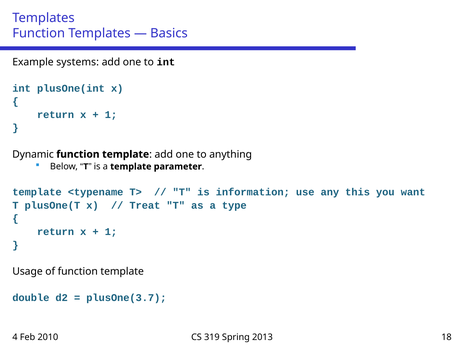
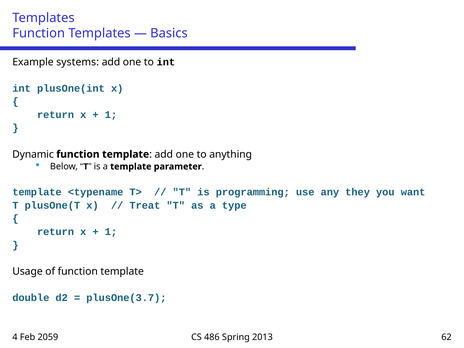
information: information -> programming (253, 192)
this: this -> they (358, 192)
2010: 2010 -> 2059 (48, 337)
319: 319 -> 486 (212, 337)
18: 18 -> 62 (446, 337)
